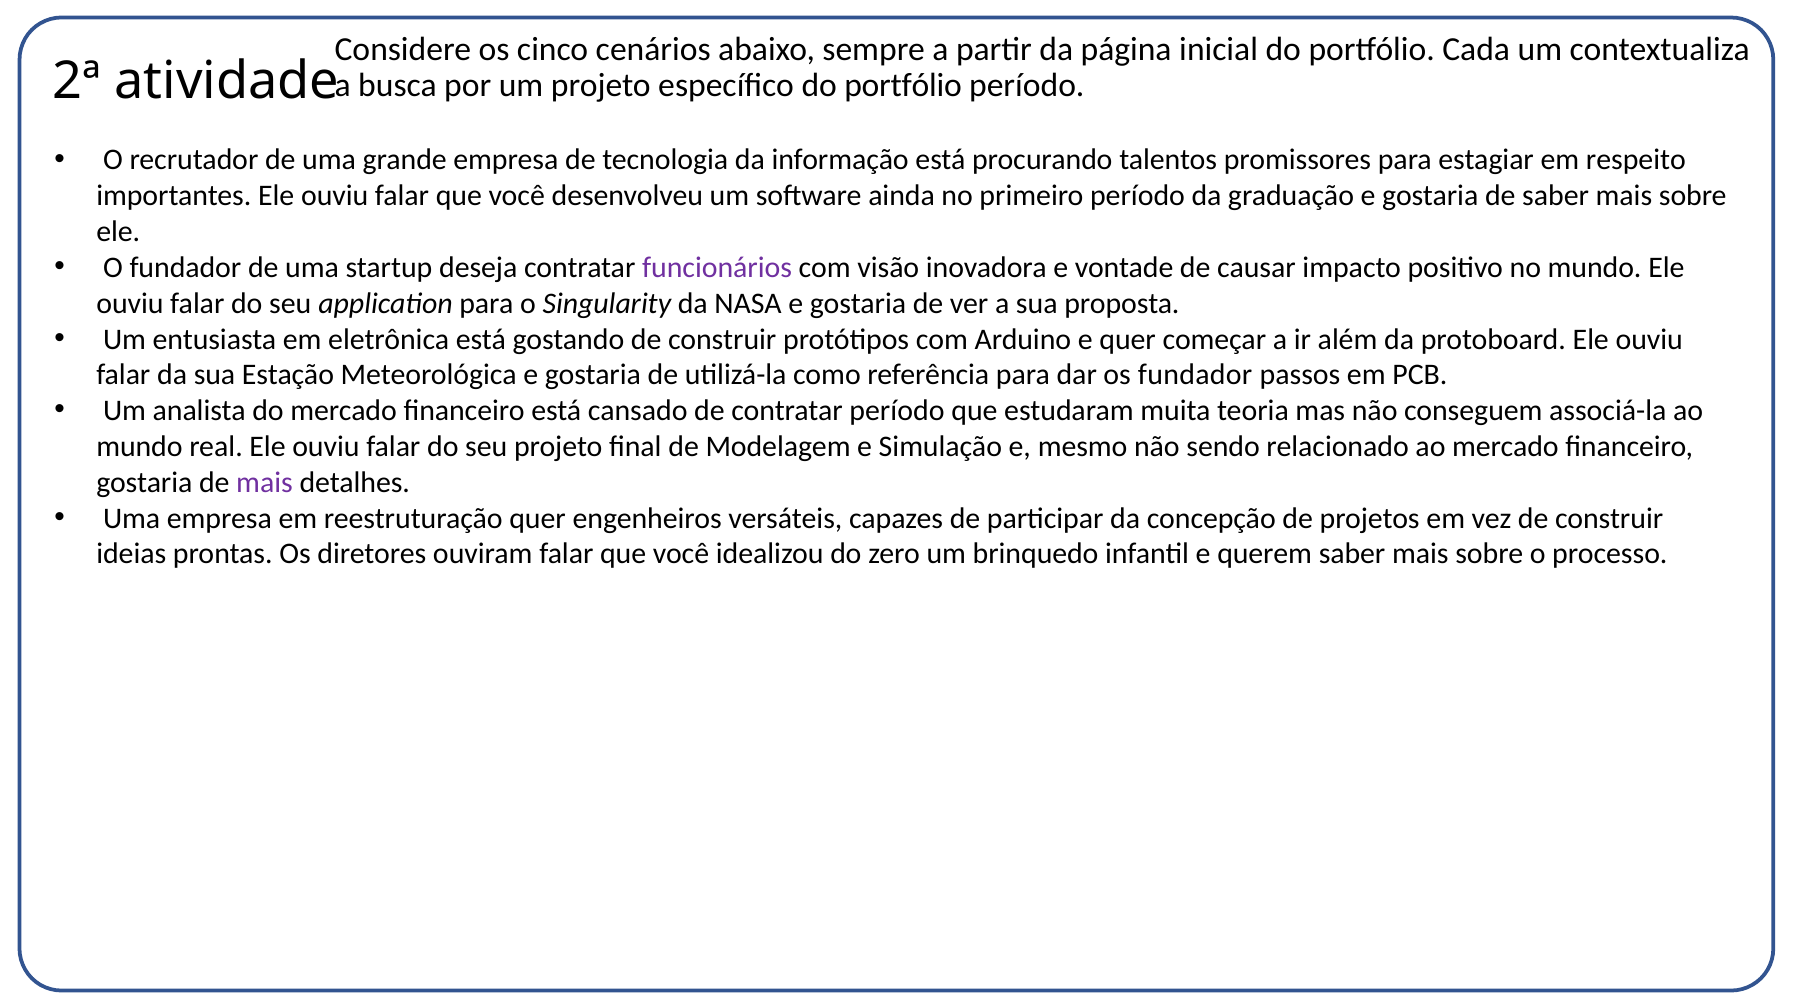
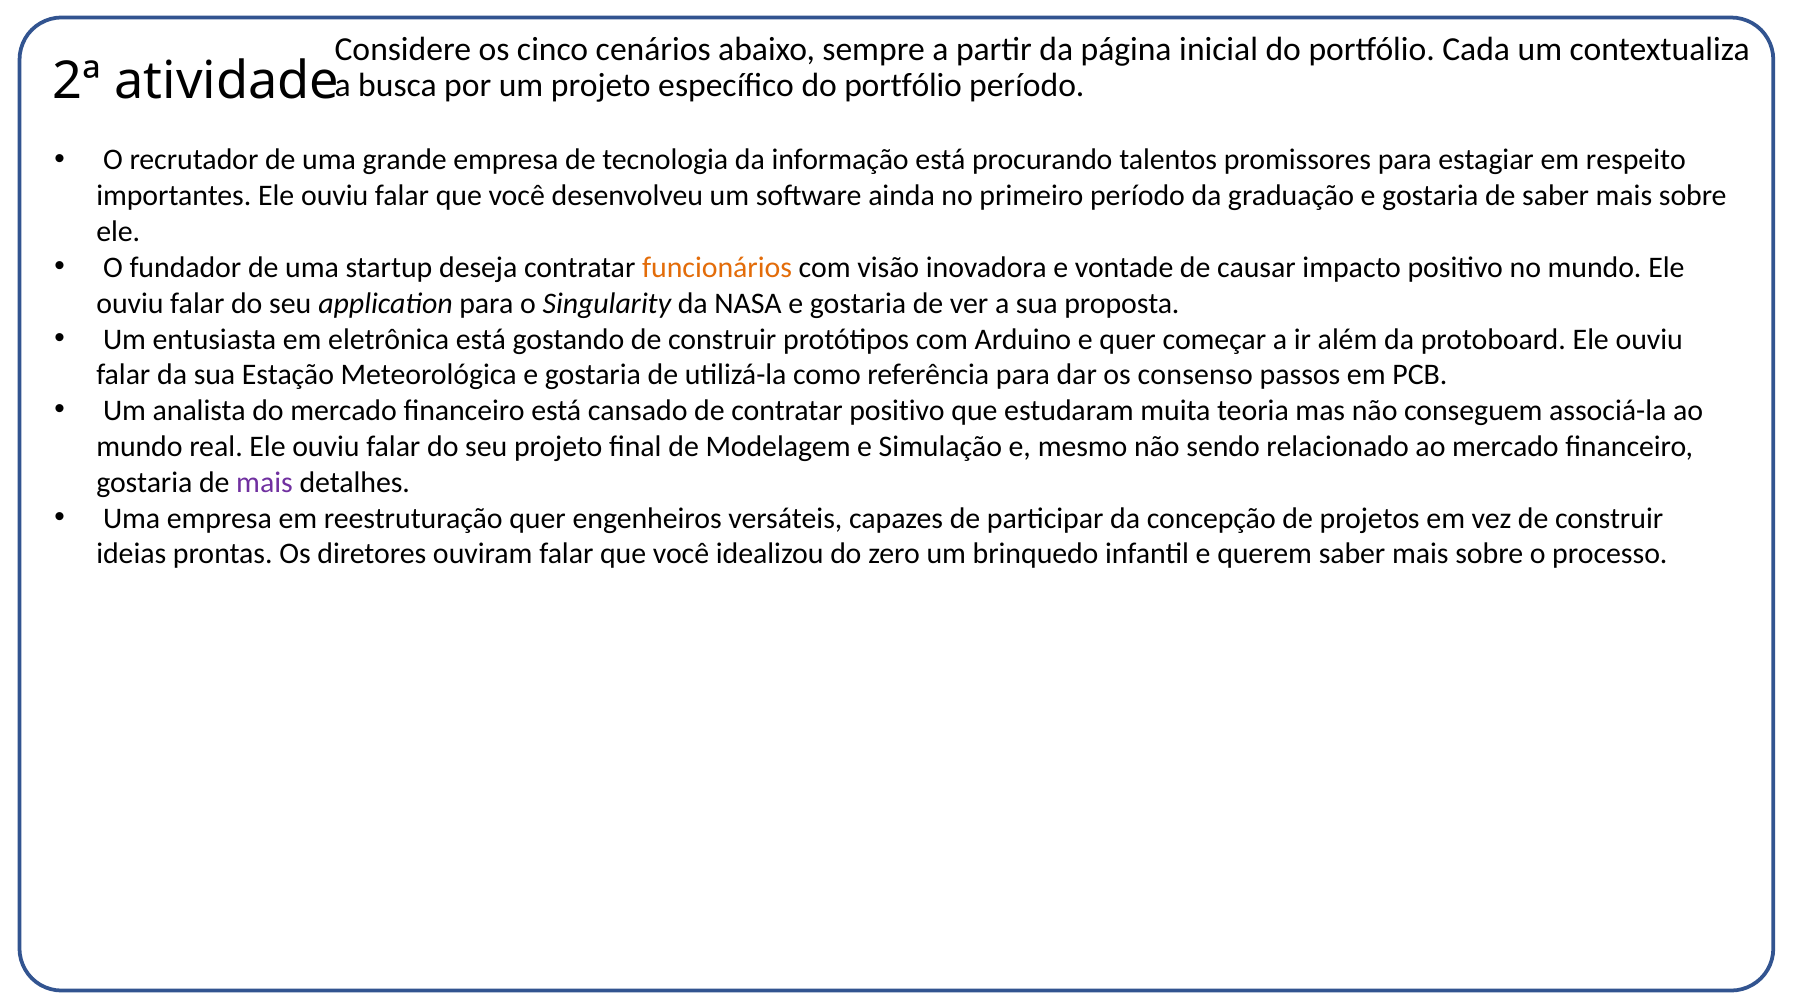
funcionários colour: purple -> orange (717, 268)
os fundador: fundador -> consenso (1195, 375)
contratar período: período -> positivo (897, 411)
